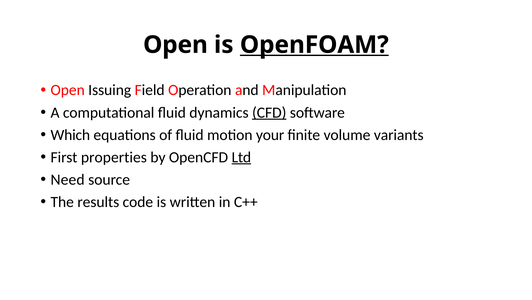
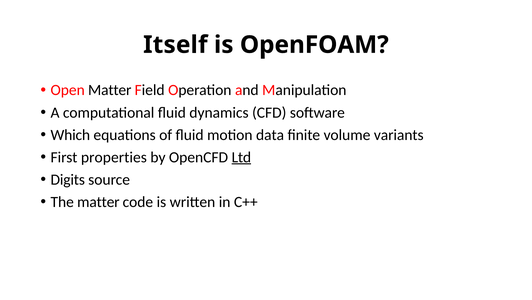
Open: Open -> Itself (175, 45)
OpenFOAM underline: present -> none (314, 45)
Open Issuing: Issuing -> Matter (110, 90)
CFD underline: present -> none (269, 112)
your: your -> data (270, 135)
Need: Need -> Digits (68, 179)
The results: results -> matter (98, 201)
